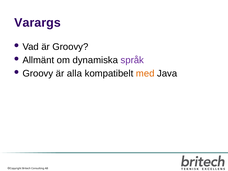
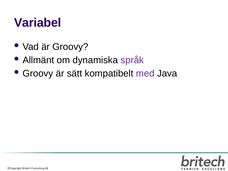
Varargs: Varargs -> Variabel (38, 23)
alla: alla -> sätt (74, 73)
med colour: orange -> purple (145, 73)
